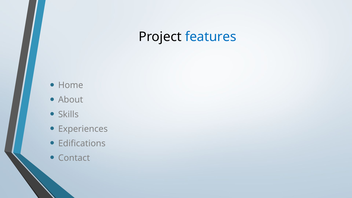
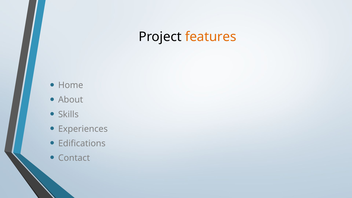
features colour: blue -> orange (211, 37)
